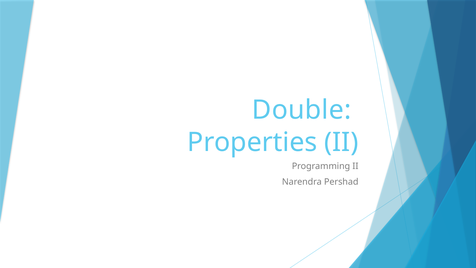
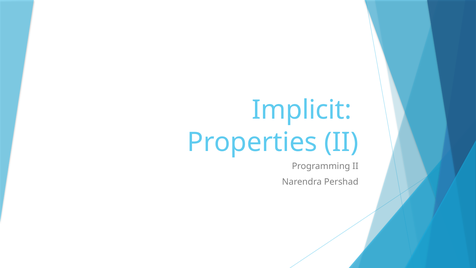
Double: Double -> Implicit (302, 110)
